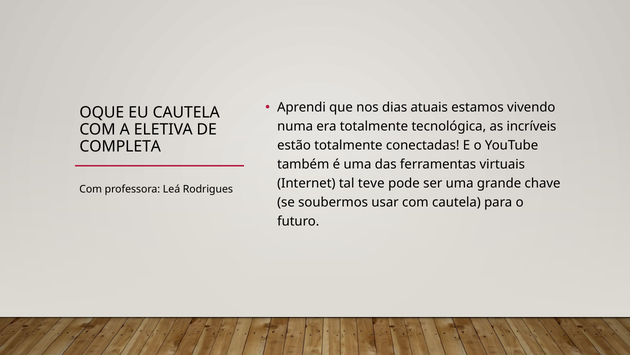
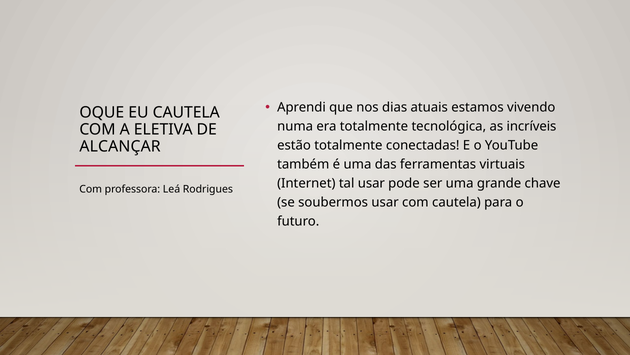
COMPLETA: COMPLETA -> ALCANÇAR (120, 146)
tal teve: teve -> usar (371, 183)
